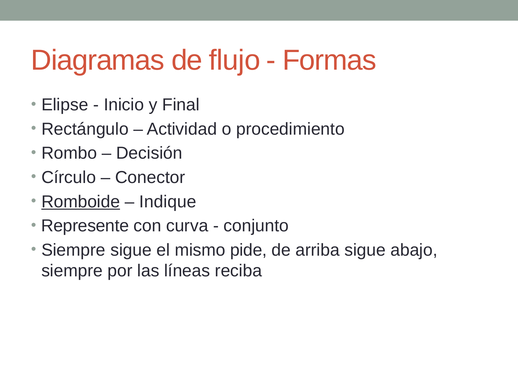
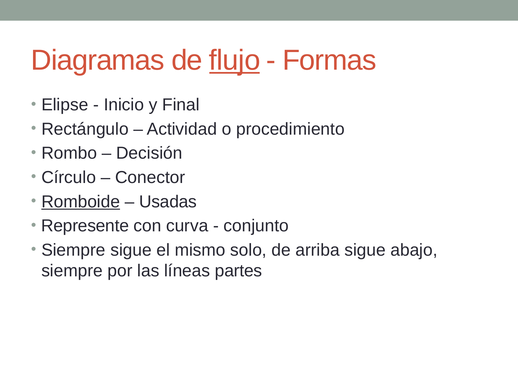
flujo underline: none -> present (235, 60)
Indique: Indique -> Usadas (168, 201)
pide: pide -> solo (249, 250)
reciba: reciba -> partes (239, 270)
